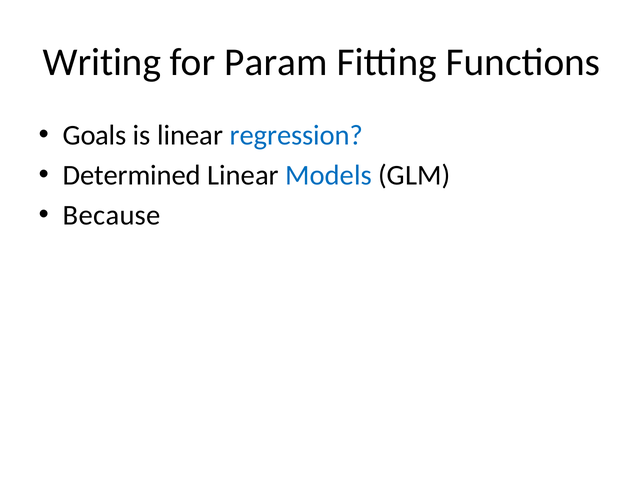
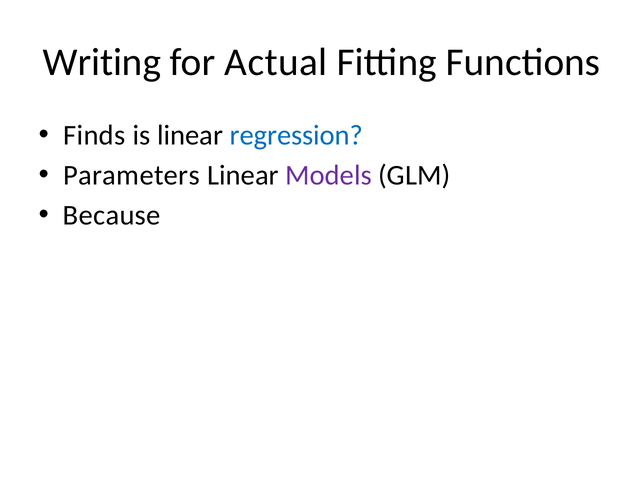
Param: Param -> Actual (276, 62)
Goals: Goals -> Finds (94, 135)
Determined: Determined -> Parameters (132, 175)
Models colour: blue -> purple (329, 175)
